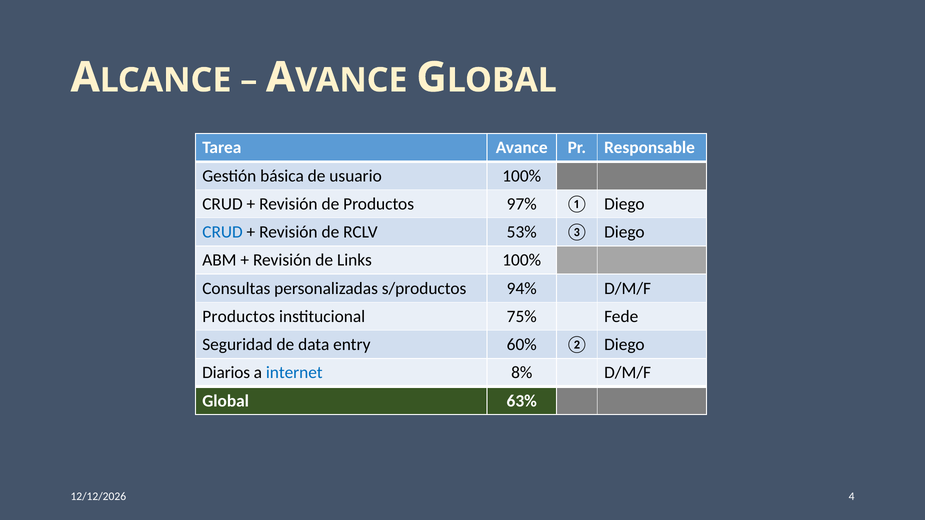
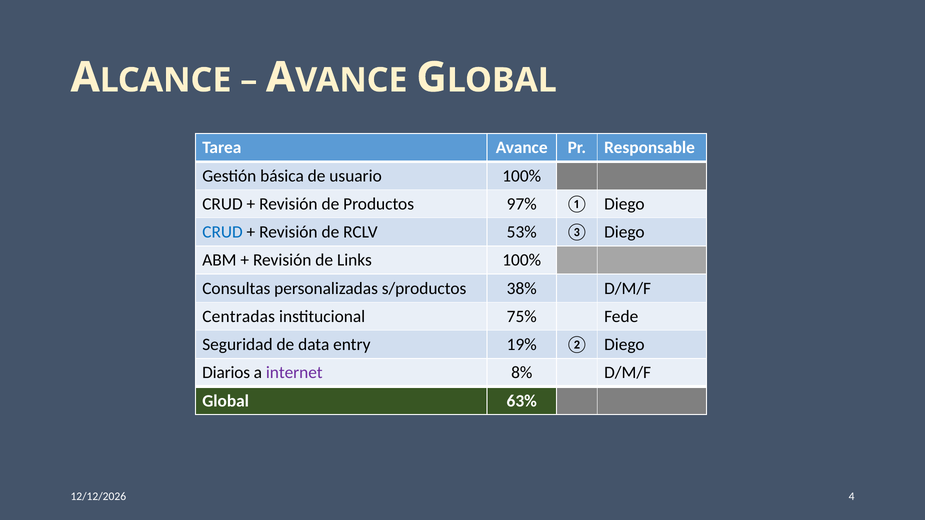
94%: 94% -> 38% (522, 288)
Productos: Productos -> Centradas (239, 317)
60%: 60% -> 19% (522, 345)
internet colour: blue -> purple (294, 373)
